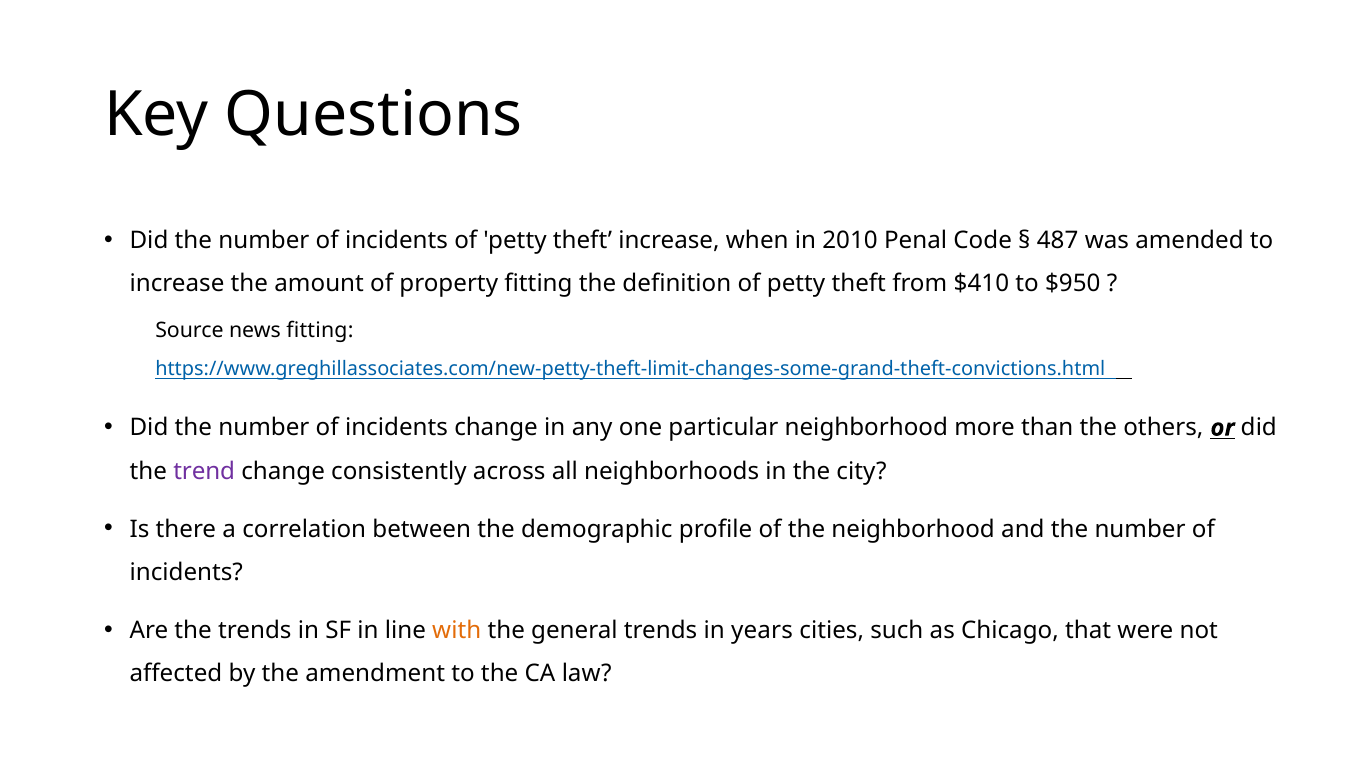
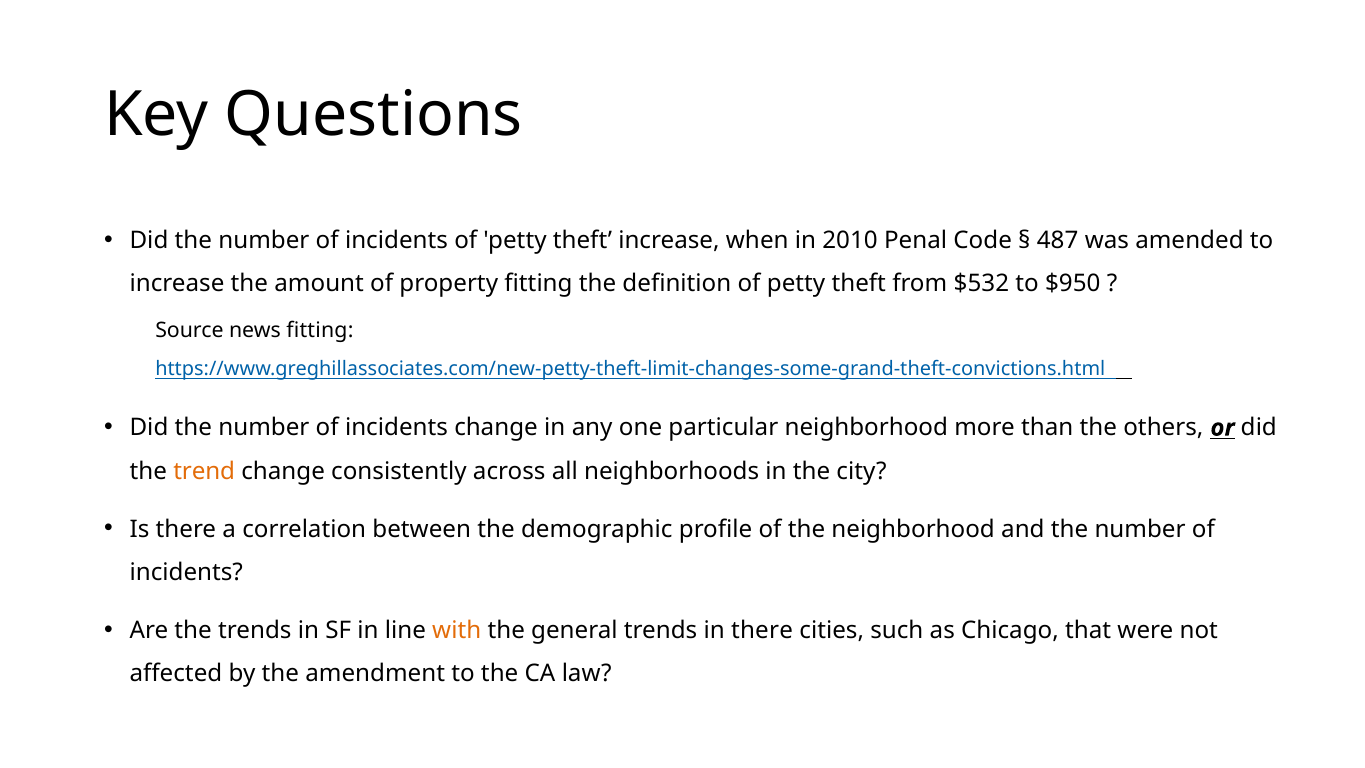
$410: $410 -> $532 (981, 284)
trend colour: purple -> orange (204, 471)
in years: years -> there (762, 630)
